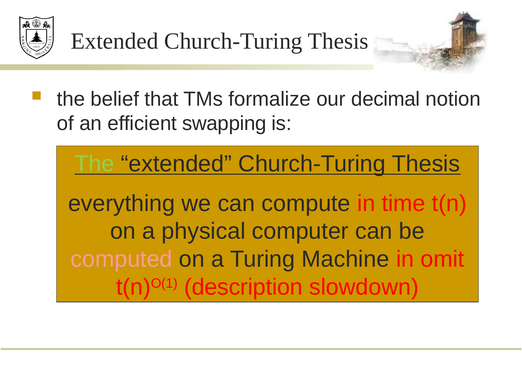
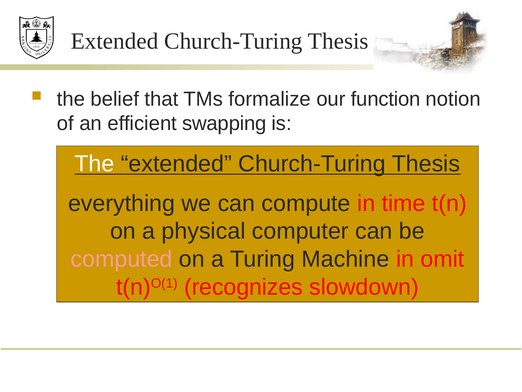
decimal: decimal -> function (386, 99)
The colour: light green -> white (94, 164)
description: description -> recognizes (243, 287)
